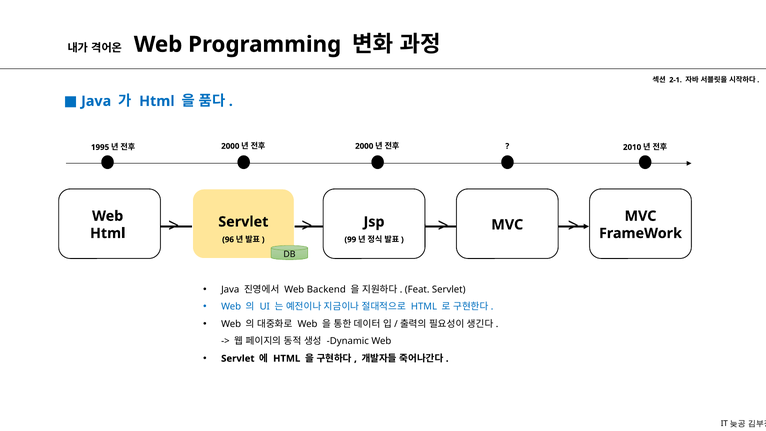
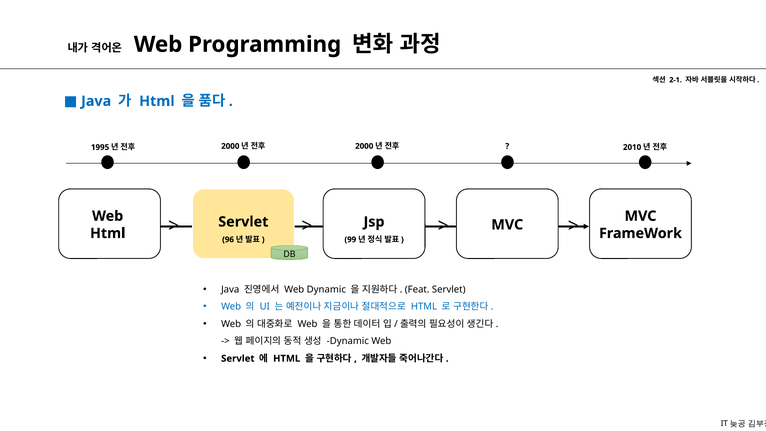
Web Backend: Backend -> Dynamic (326, 289)
